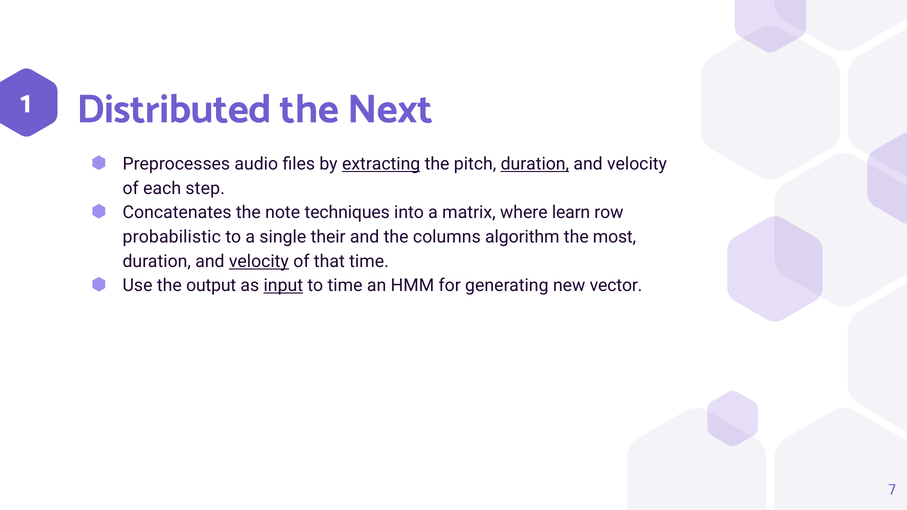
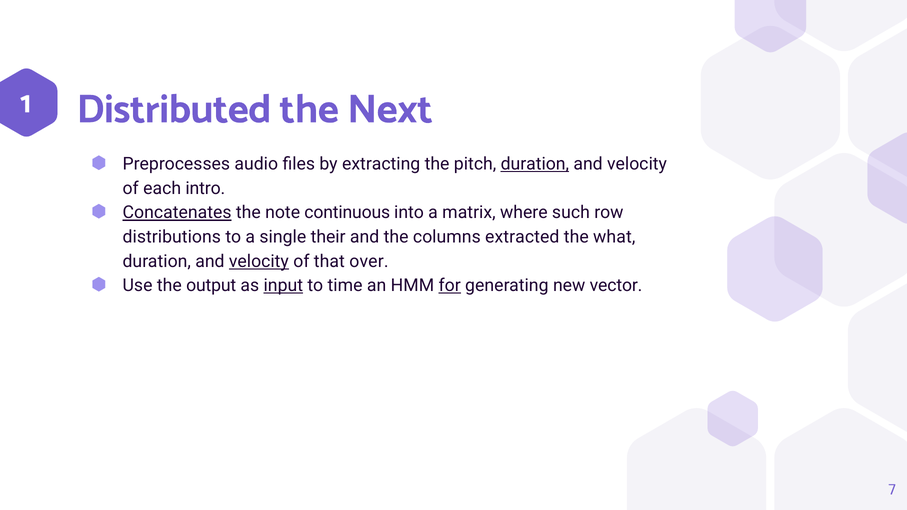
extracting underline: present -> none (381, 164)
step: step -> intro (205, 188)
Concatenates underline: none -> present (177, 213)
techniques: techniques -> continuous (347, 213)
learn: learn -> such (571, 213)
probabilistic: probabilistic -> distributions (172, 237)
algorithm: algorithm -> extracted (522, 237)
most: most -> what (614, 237)
that time: time -> over (369, 261)
for underline: none -> present (450, 286)
